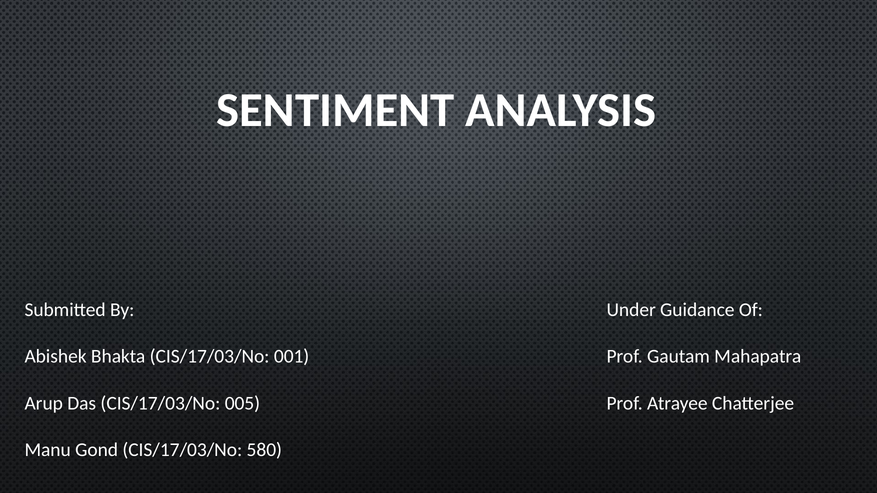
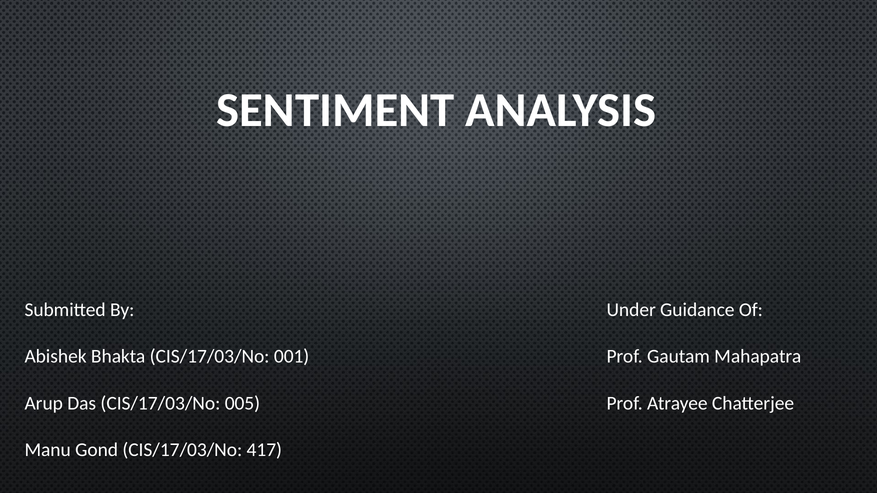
580: 580 -> 417 (264, 450)
